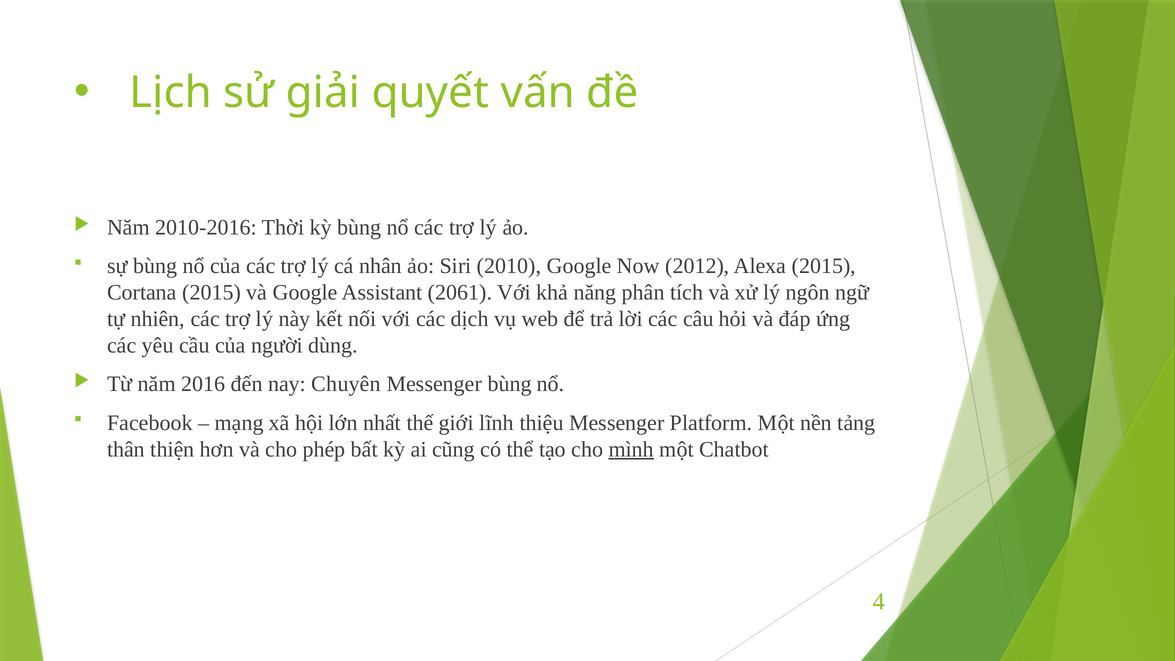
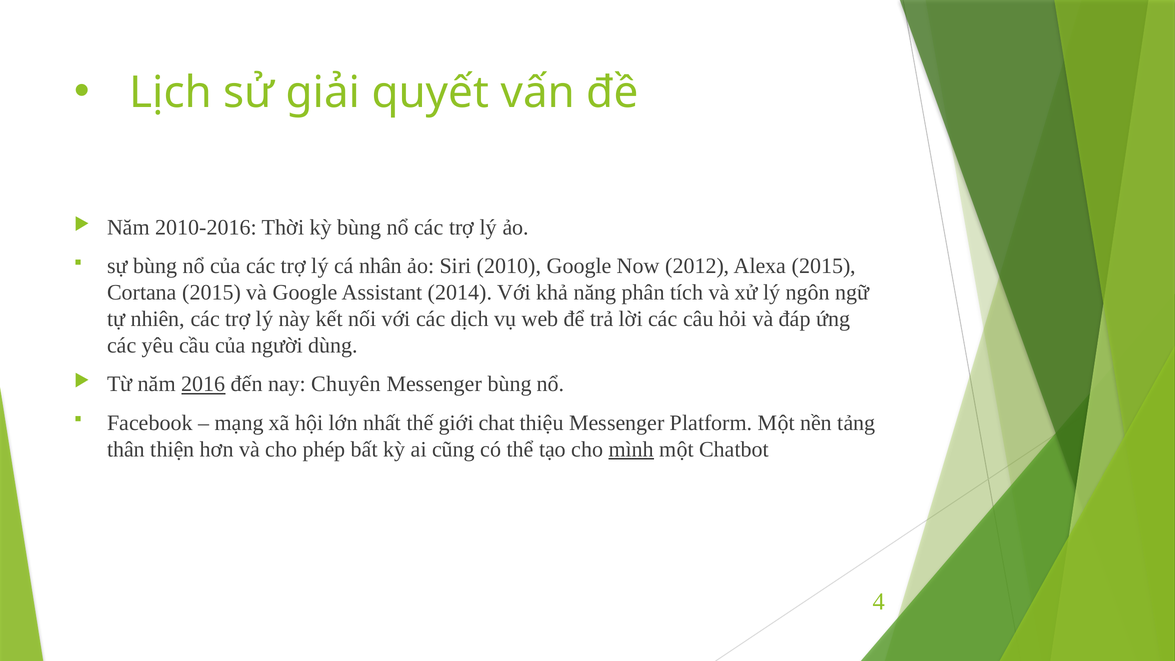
2061: 2061 -> 2014 (460, 293)
2016 underline: none -> present (203, 384)
lĩnh: lĩnh -> chat (497, 423)
